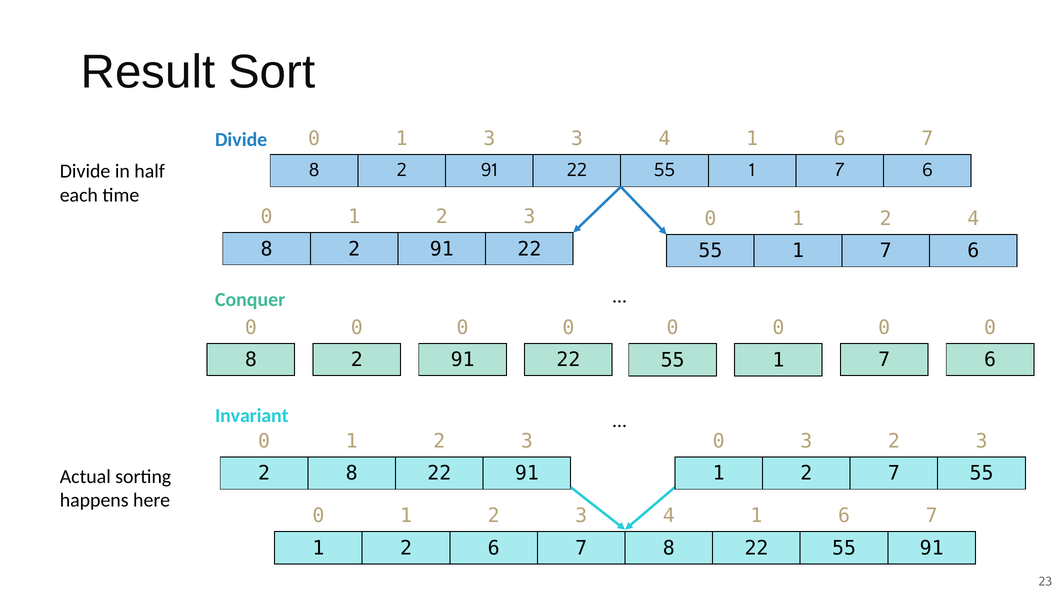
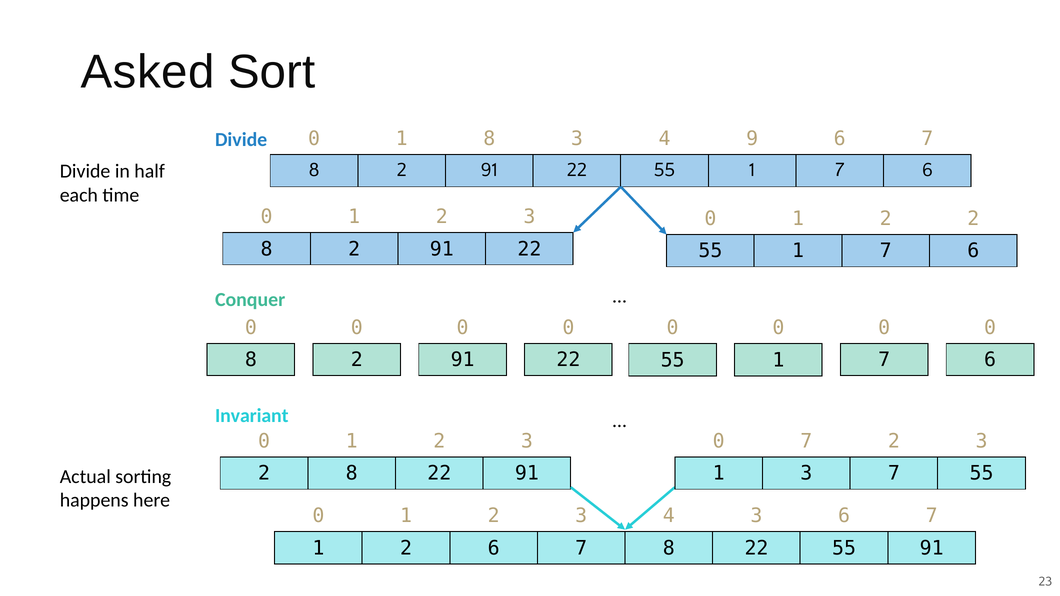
Result: Result -> Asked (148, 72)
1 3: 3 -> 8 (489, 139)
1: 1 -> 9 (752, 139)
2 4: 4 -> 2 (973, 219)
3: 3 -> 7 (806, 441)
2: 2 -> 3 (806, 474)
2 3 4 1: 1 -> 3 (756, 516)
